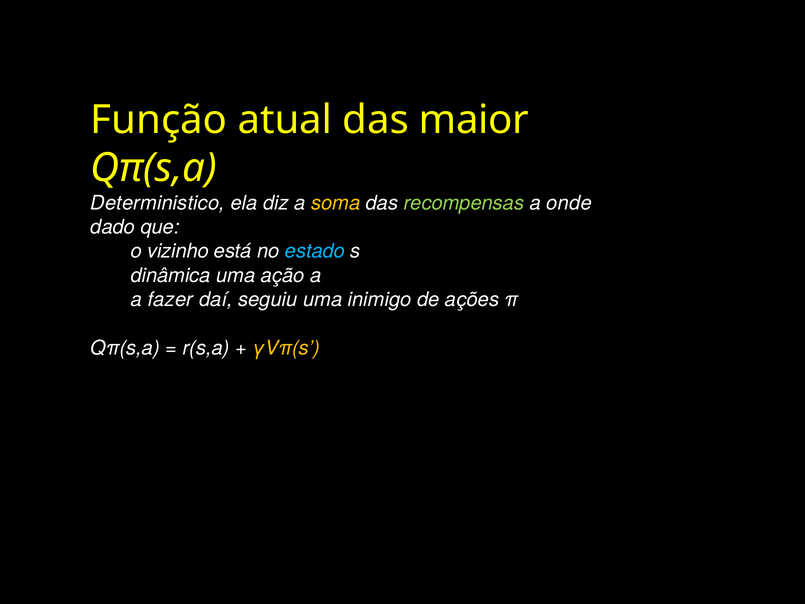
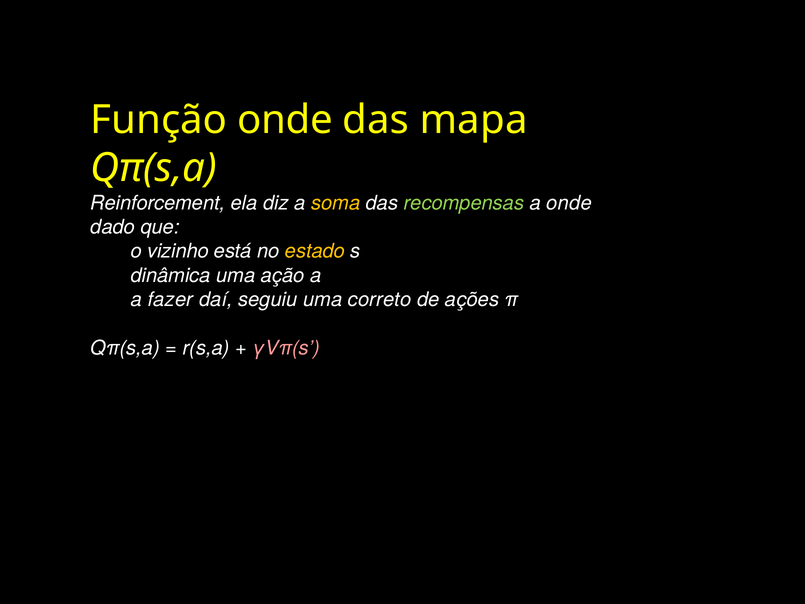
Função atual: atual -> onde (285, 120)
maior: maior -> mapa (474, 120)
Deterministico: Deterministico -> Reinforcement (158, 203)
estado colour: light blue -> yellow (315, 251)
inimigo: inimigo -> correto (380, 300)
γVπ(s colour: yellow -> pink (286, 348)
